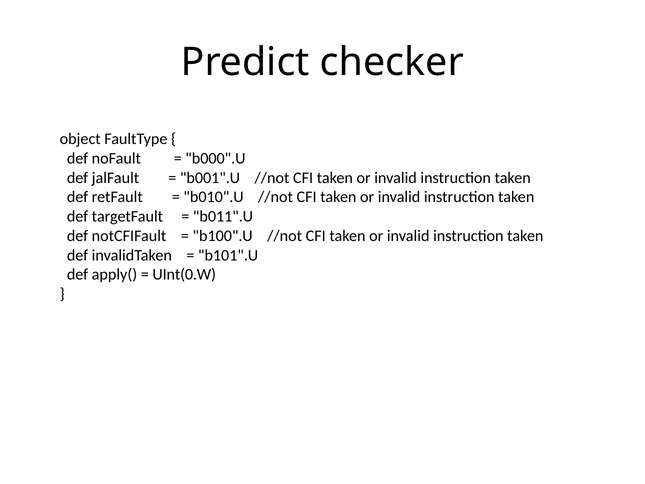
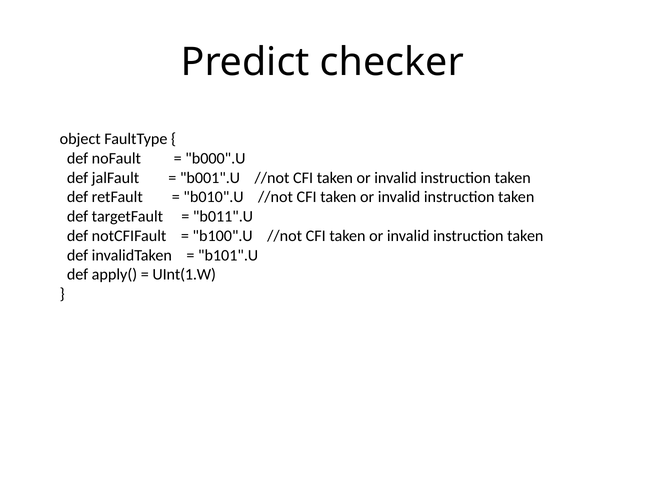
UInt(0.W: UInt(0.W -> UInt(1.W (184, 274)
